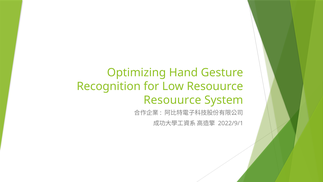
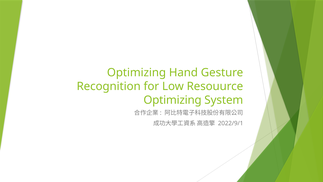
Resouurce: Resouurce -> Optimizing (173, 100)
